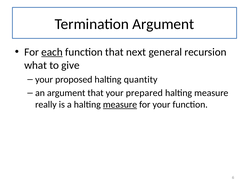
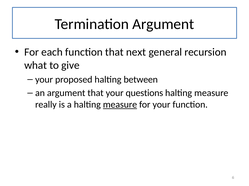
each underline: present -> none (52, 52)
quantity: quantity -> between (141, 80)
prepared: prepared -> questions (144, 93)
